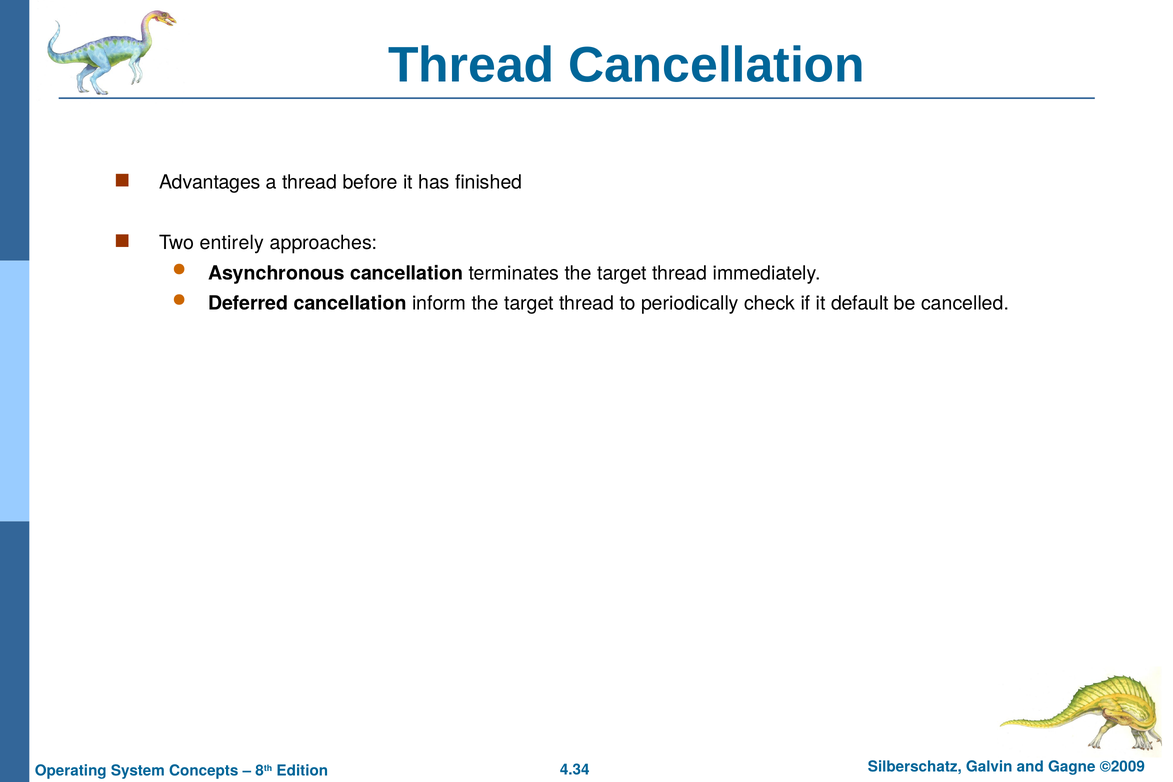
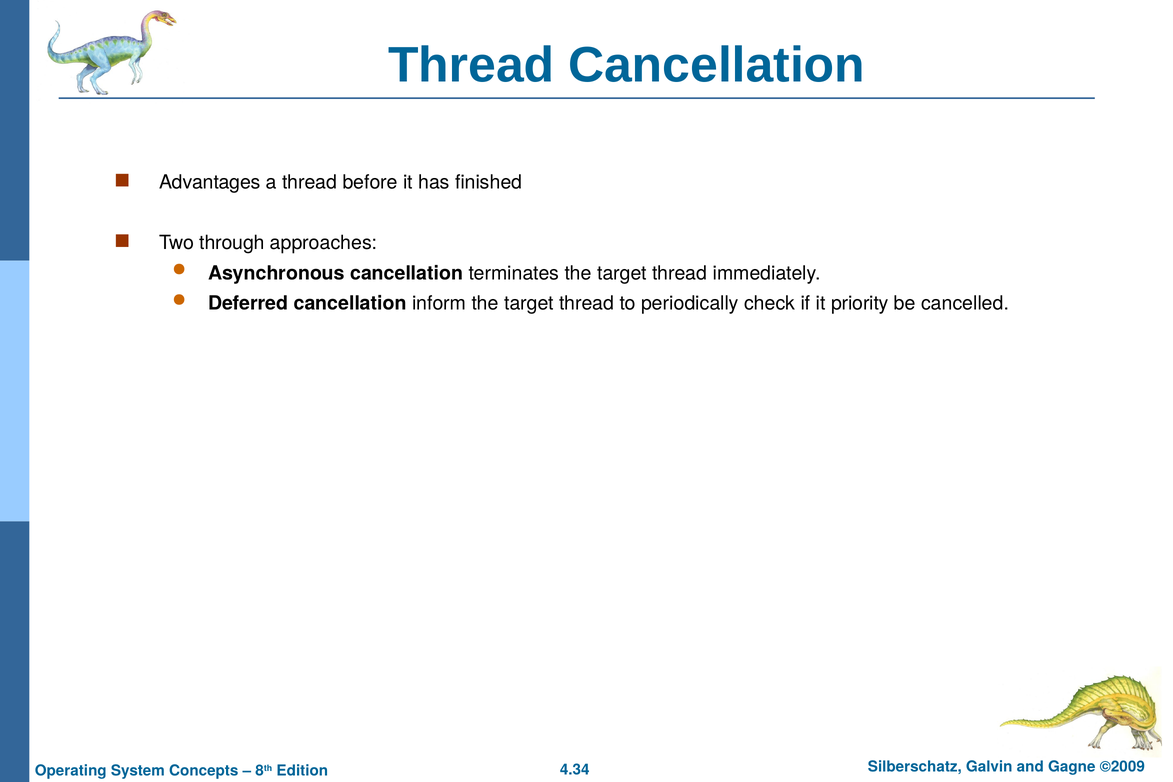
entirely: entirely -> through (232, 243)
default: default -> priority (860, 303)
